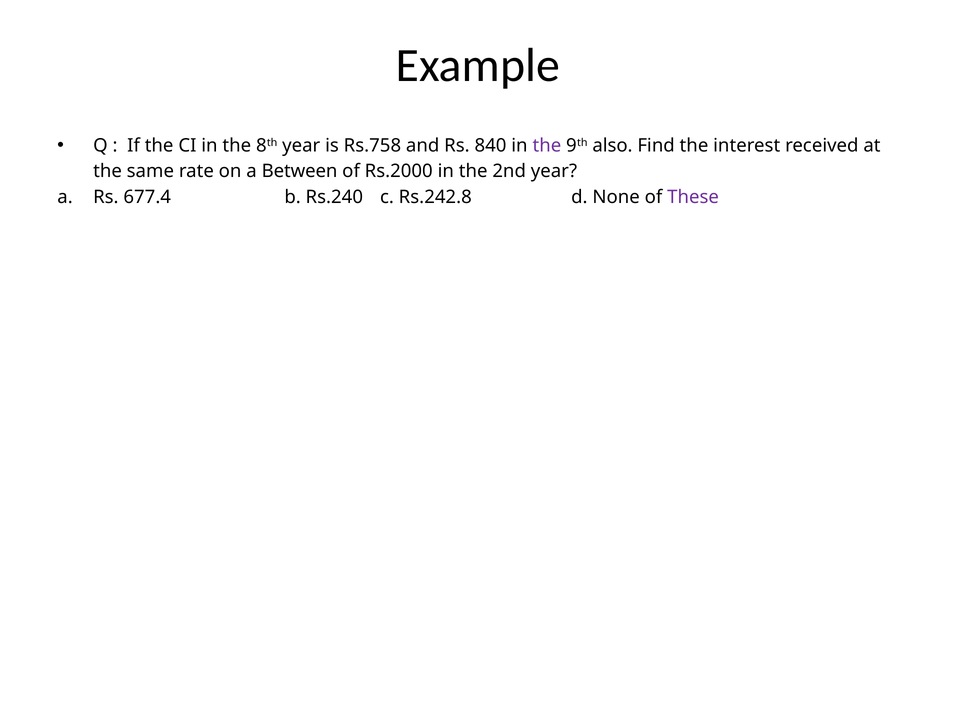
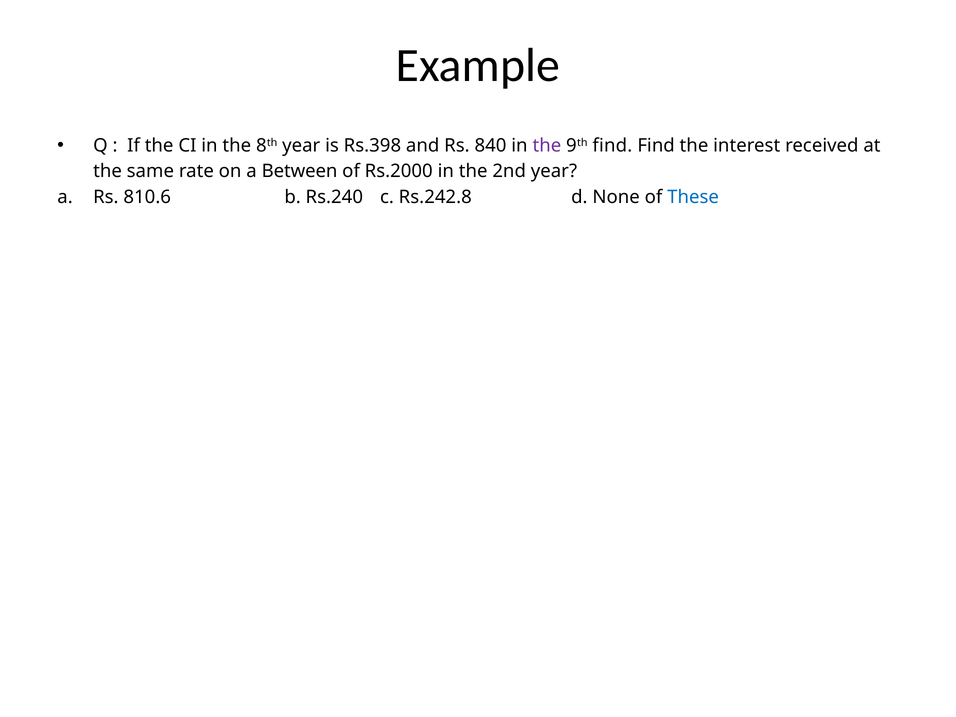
Rs.758: Rs.758 -> Rs.398 (372, 146)
9th also: also -> find (612, 146)
677.4: 677.4 -> 810.6 (147, 197)
These colour: purple -> blue (693, 197)
